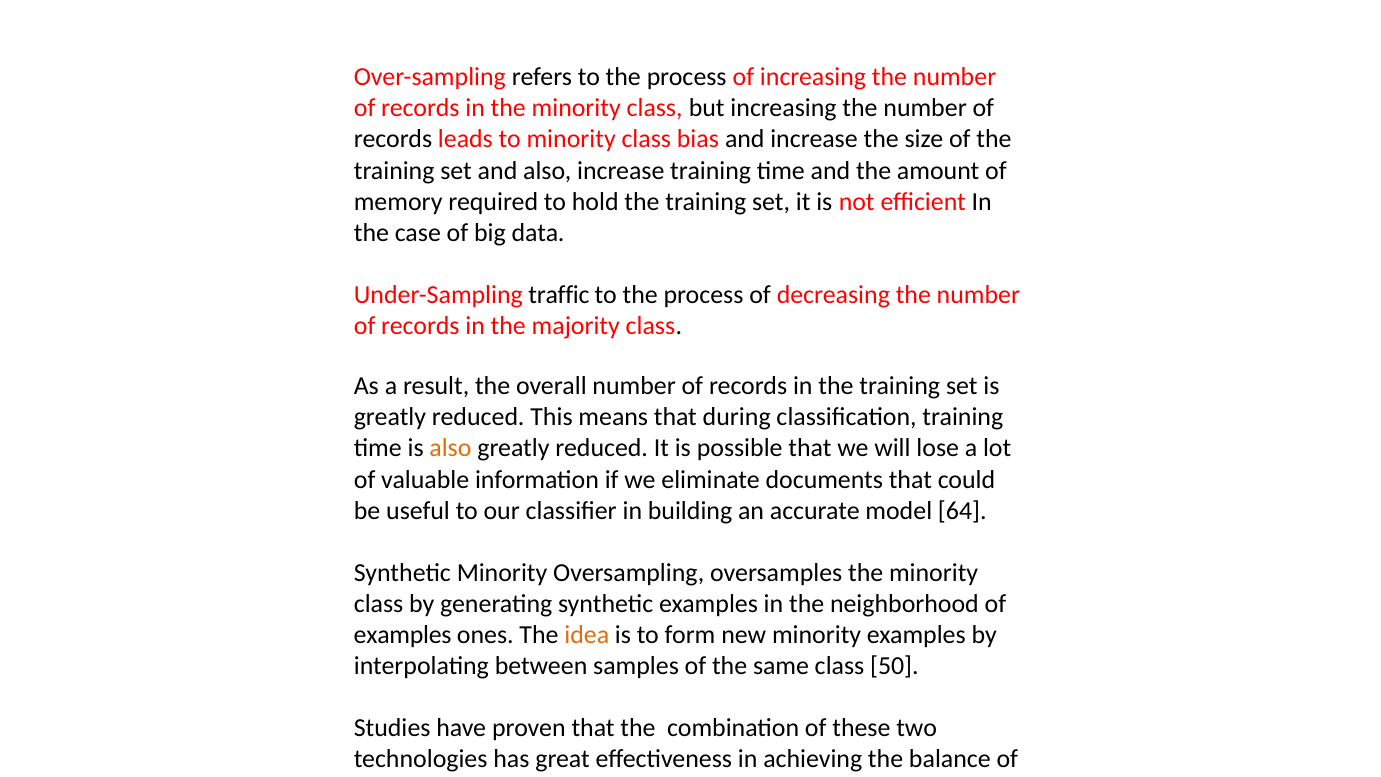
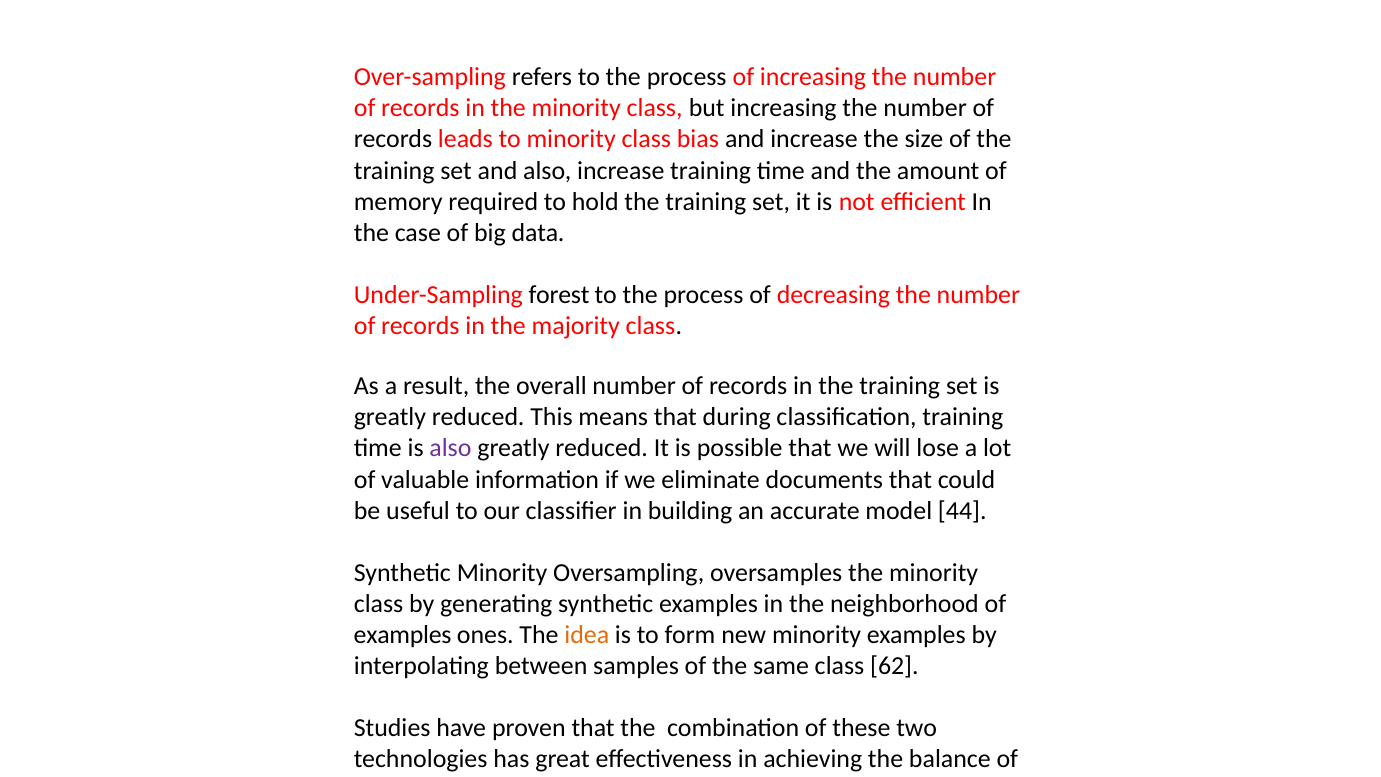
traffic: traffic -> forest (559, 295)
also colour: orange -> purple (450, 448)
64: 64 -> 44 (962, 510)
50: 50 -> 62 (894, 666)
